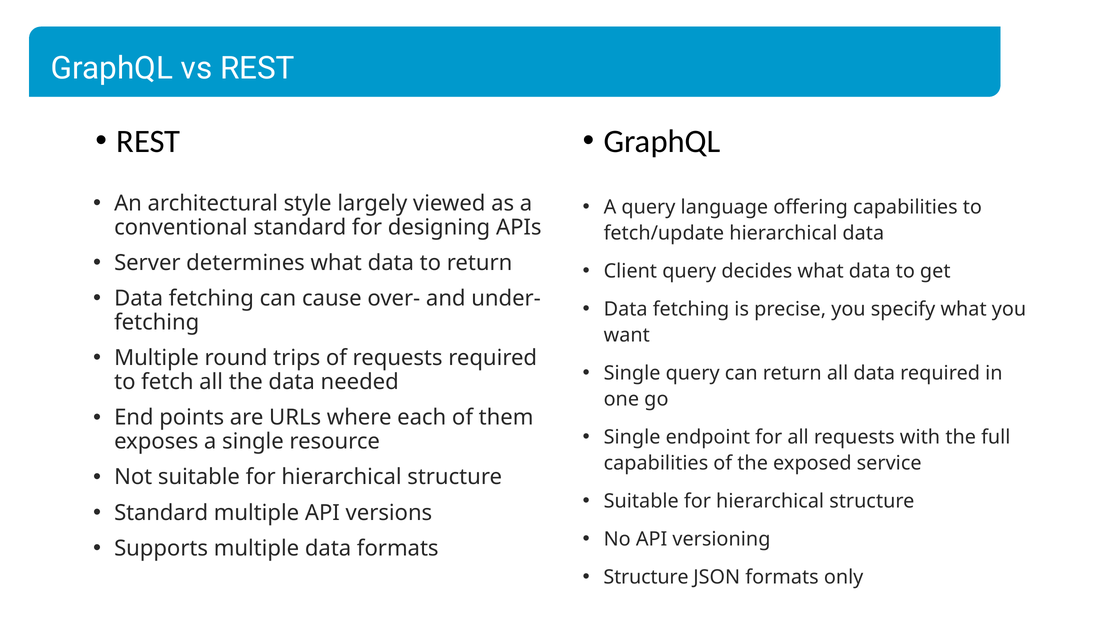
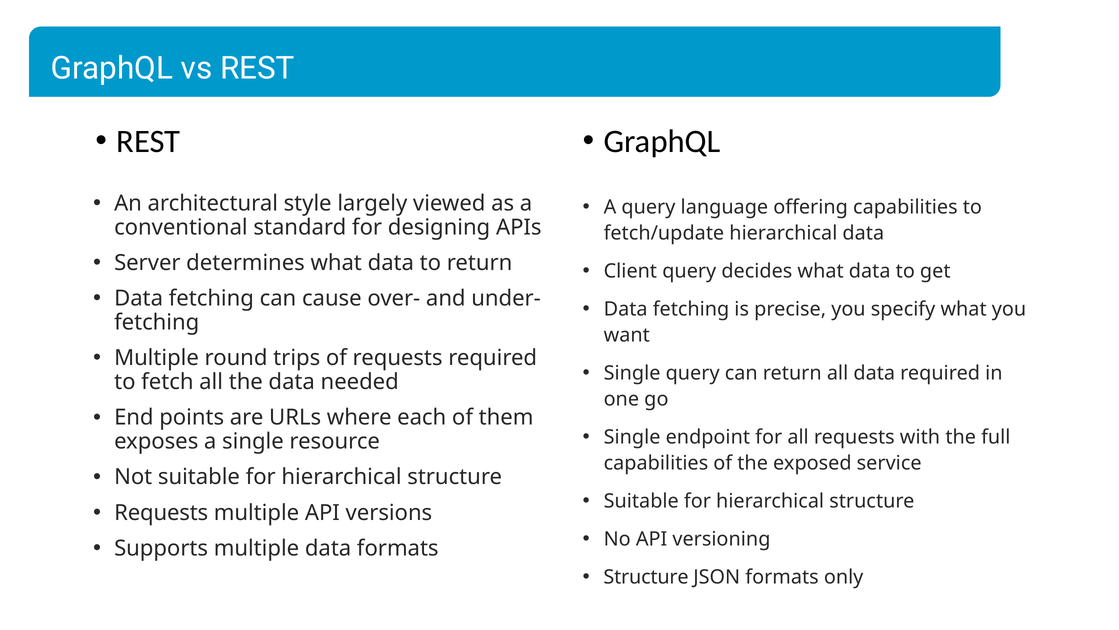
Standard: Standard -> Requests (161, 512)
